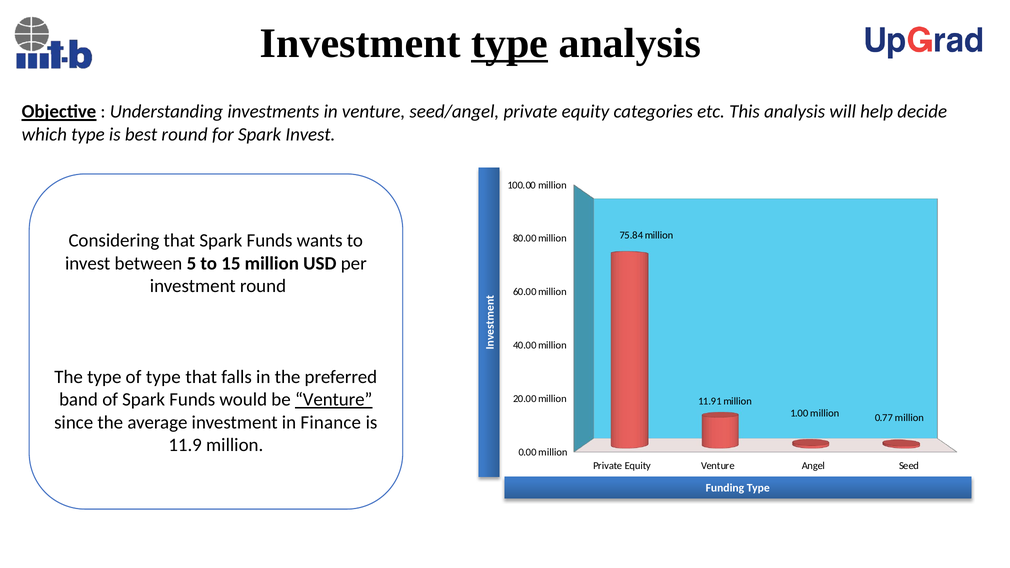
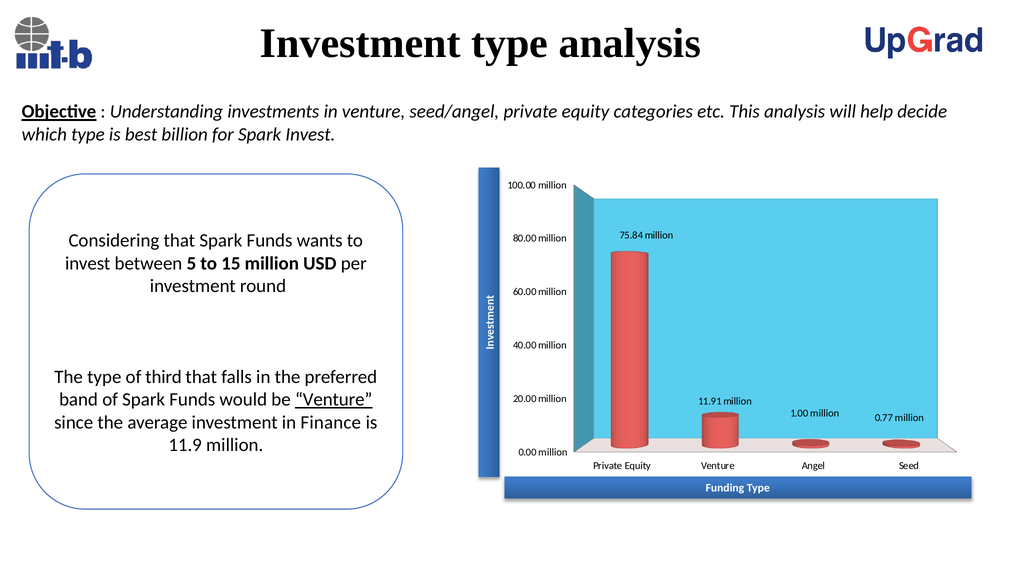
type underline: present -> none (510, 43)
best round: round -> billion (185, 134)
of type: type -> third (164, 377)
